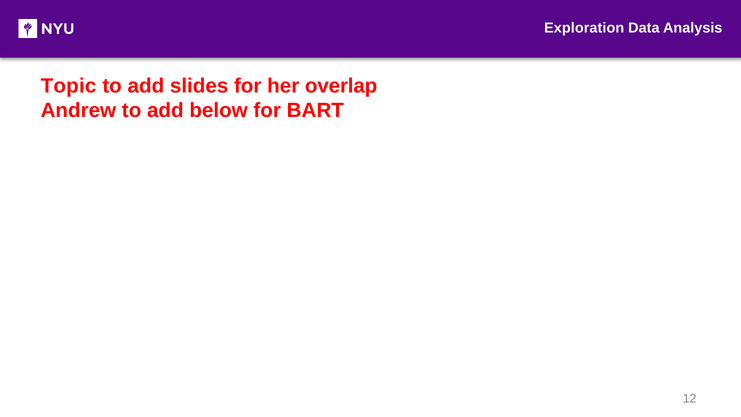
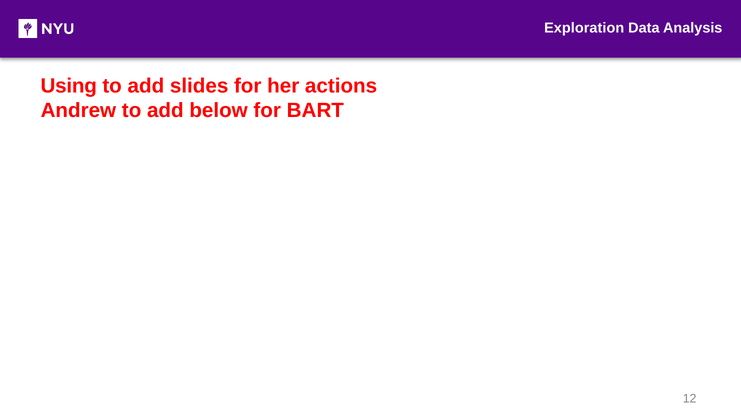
Topic: Topic -> Using (69, 86)
overlap: overlap -> actions (341, 86)
